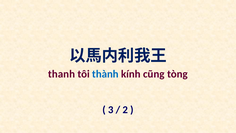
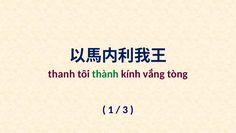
thành colour: blue -> green (105, 74)
cũng: cũng -> vắng (154, 74)
3: 3 -> 1 (111, 110)
2: 2 -> 3 (125, 110)
